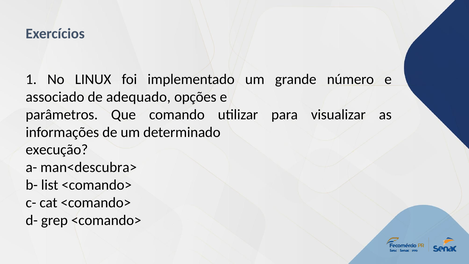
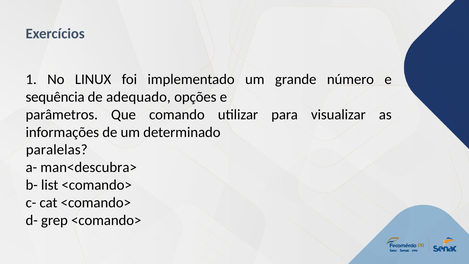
associado: associado -> sequência (55, 97)
execução: execução -> paralelas (57, 150)
